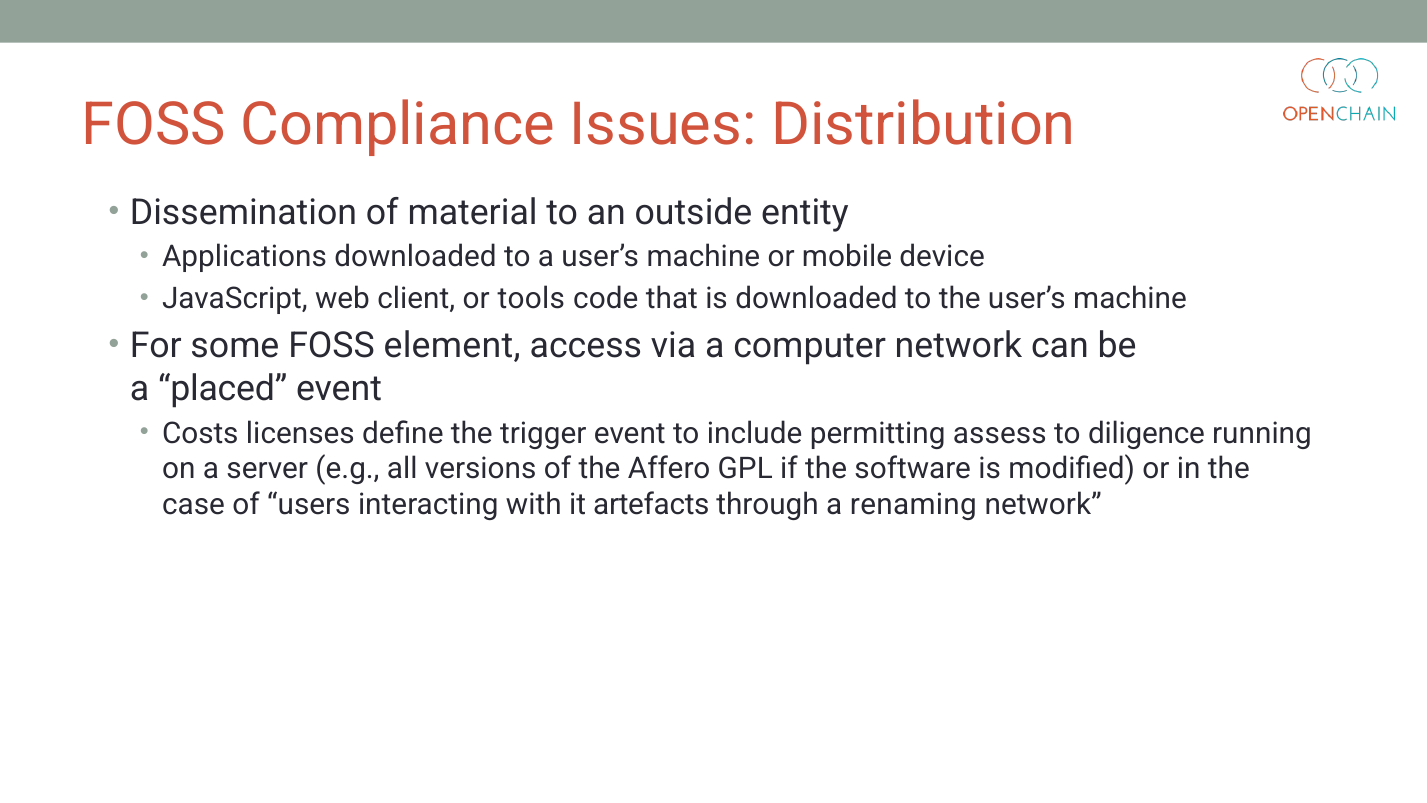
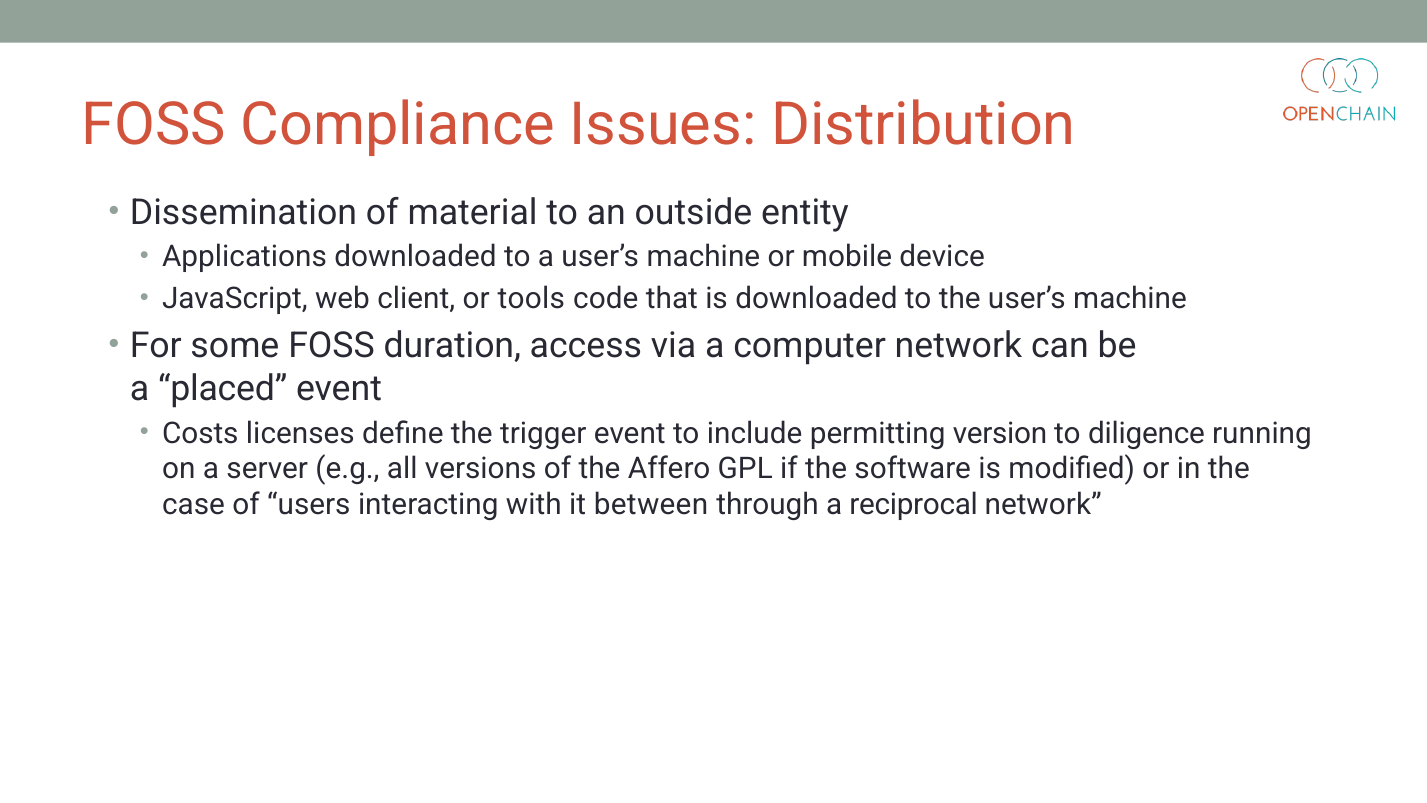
element: element -> duration (452, 345)
assess: assess -> version (1000, 433)
artefacts: artefacts -> between (651, 504)
renaming: renaming -> reciprocal (914, 504)
